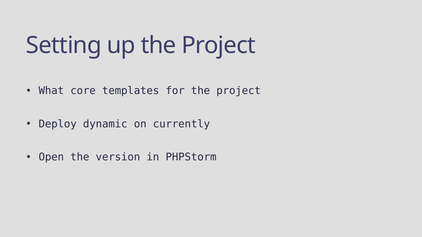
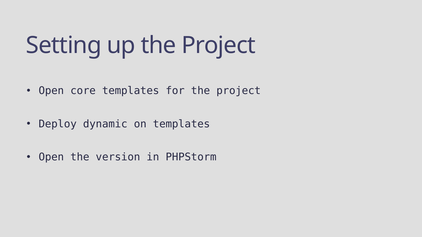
What: What -> Open (51, 91)
on currently: currently -> templates (181, 124)
